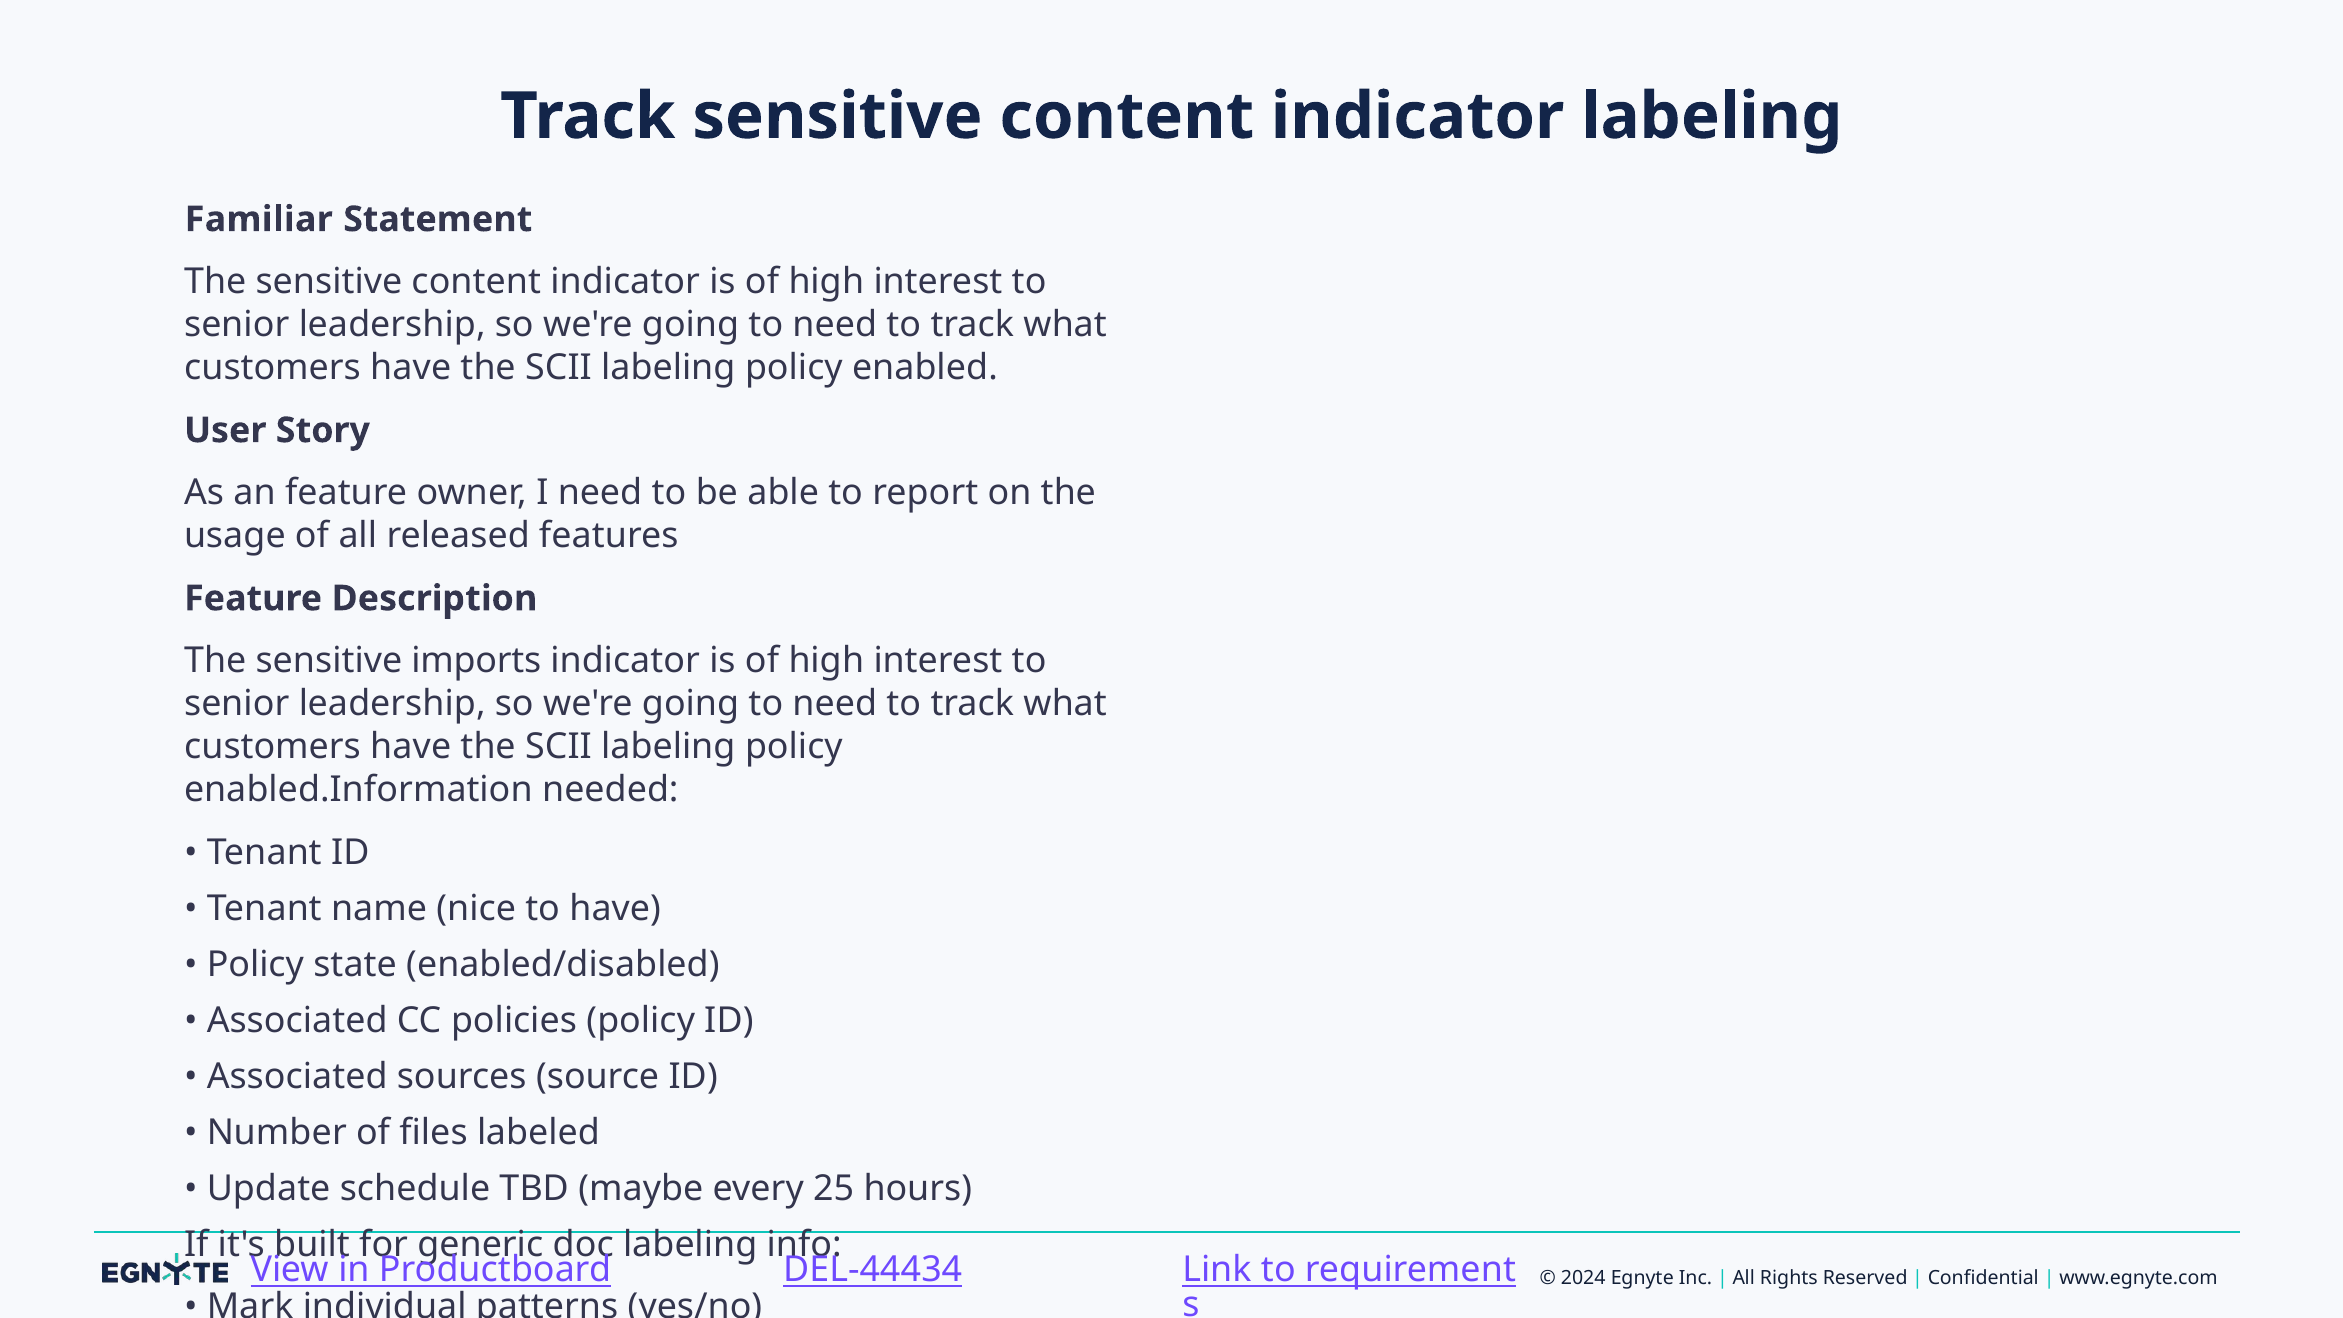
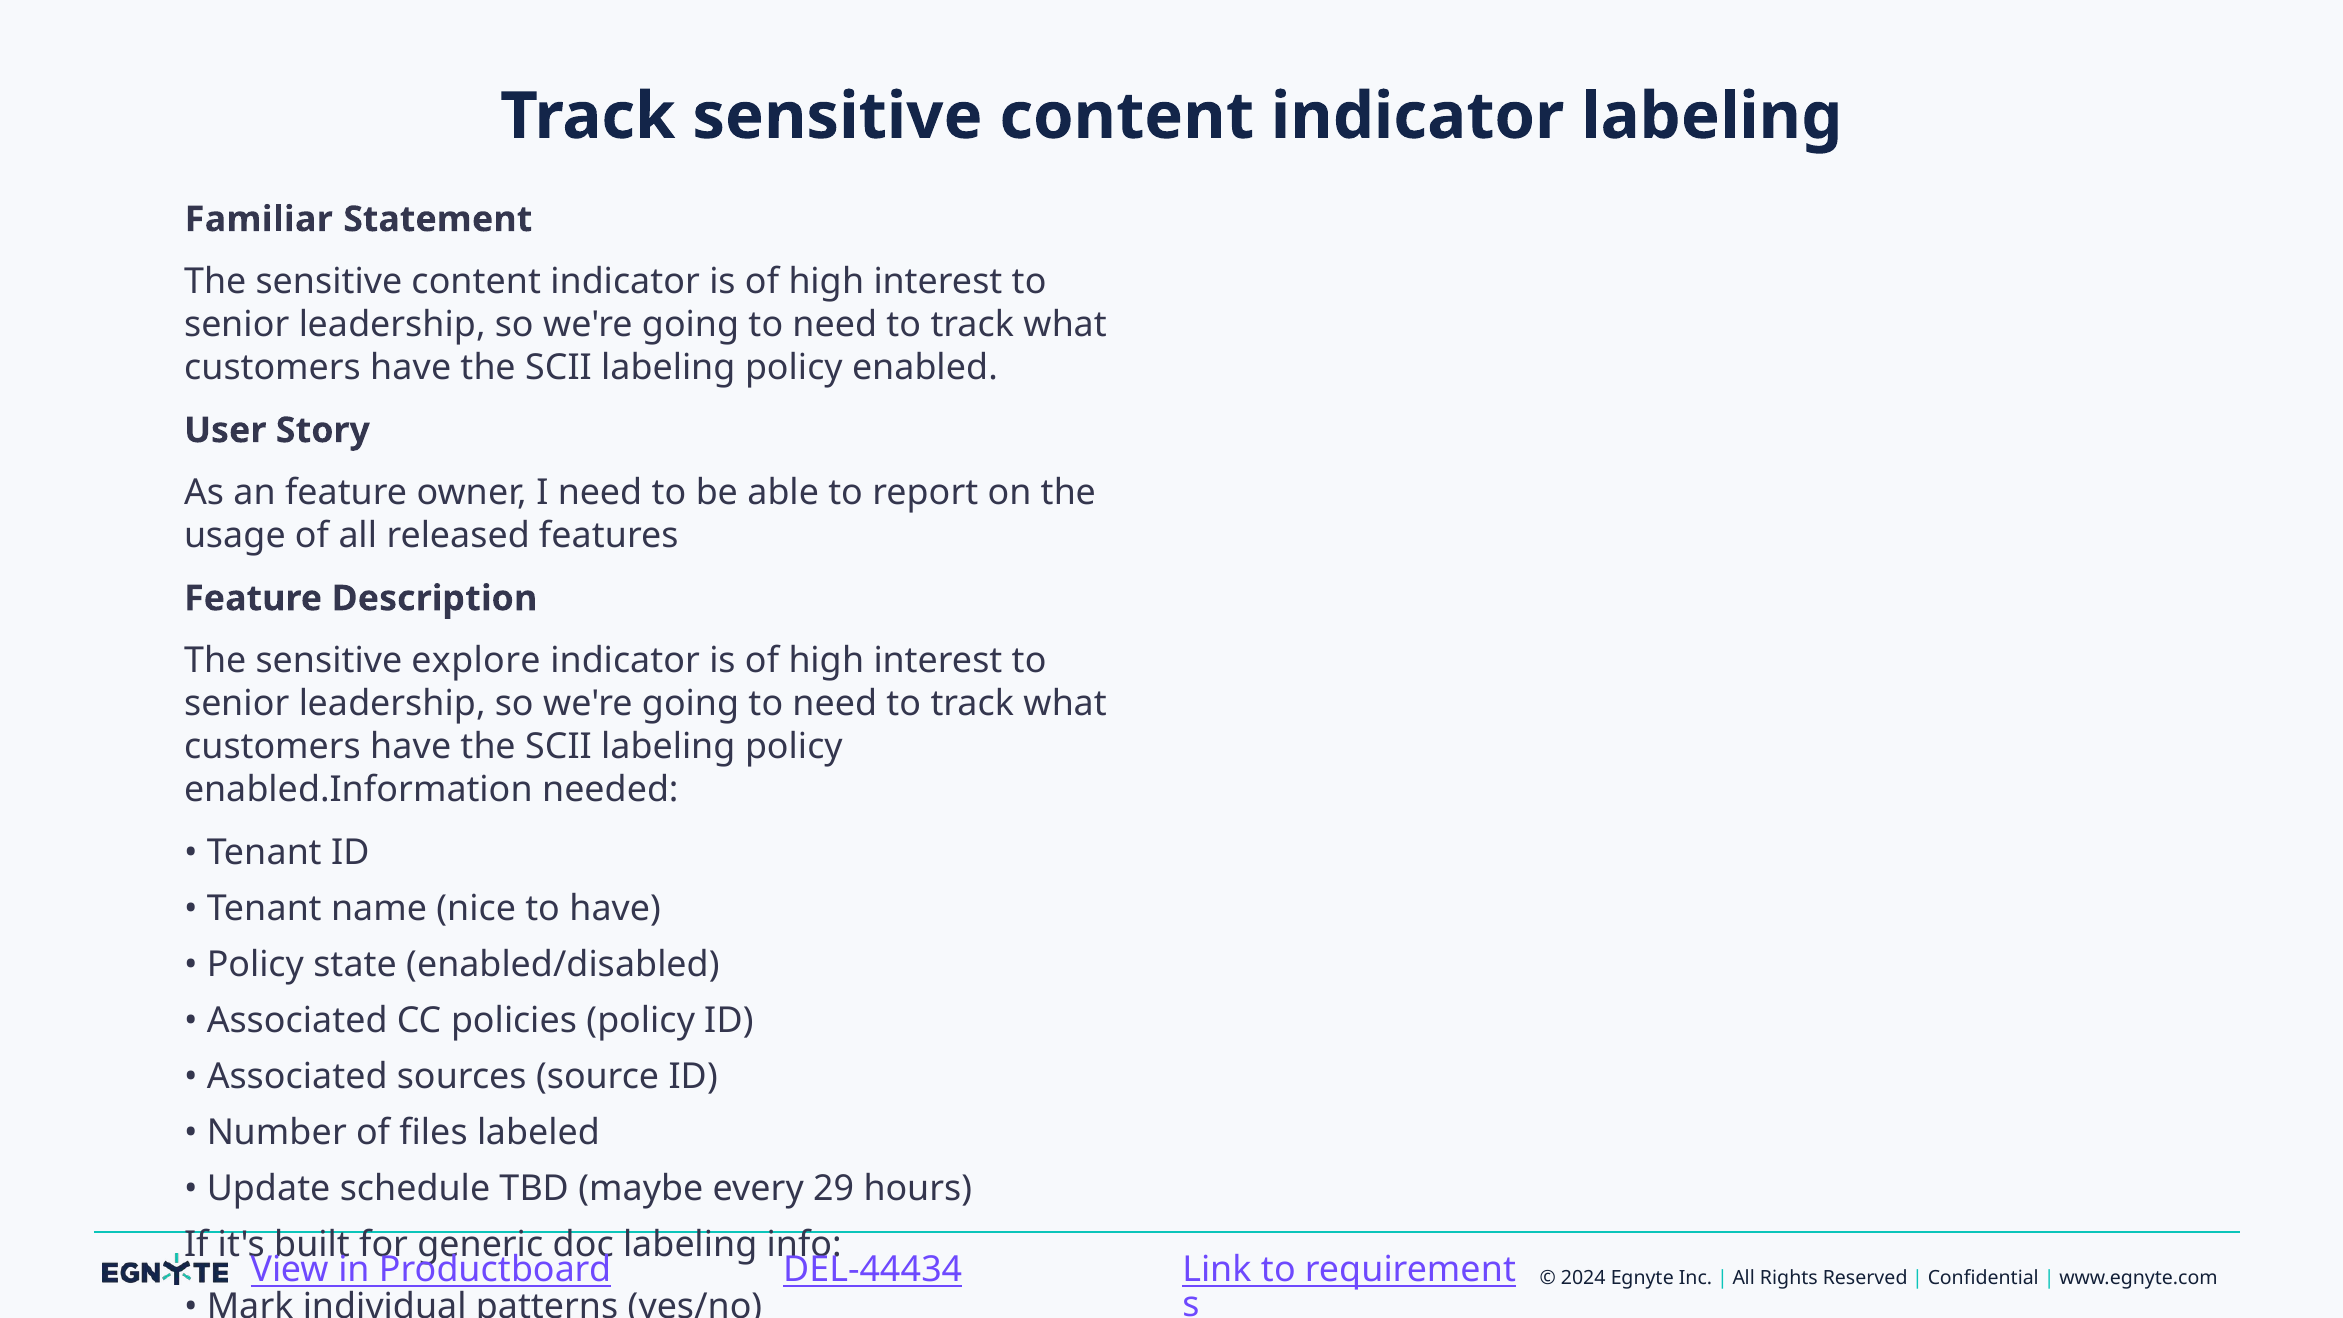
imports: imports -> explore (476, 661)
25: 25 -> 29 (834, 1188)
